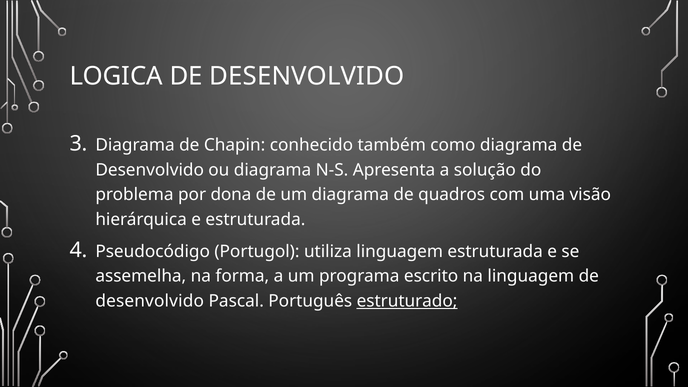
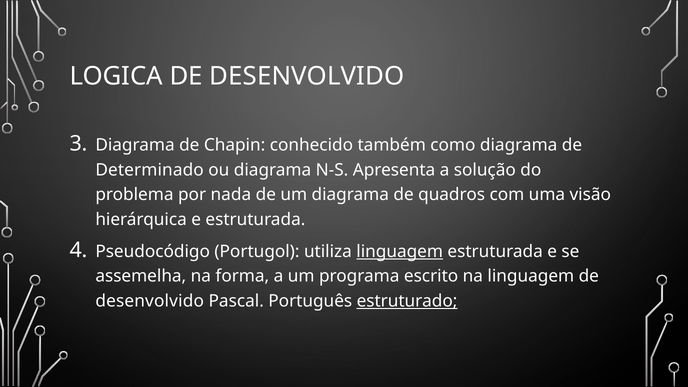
Desenvolvido: Desenvolvido -> Determinado (150, 170)
dona: dona -> nada (231, 195)
linguagem underline: none -> present (400, 251)
